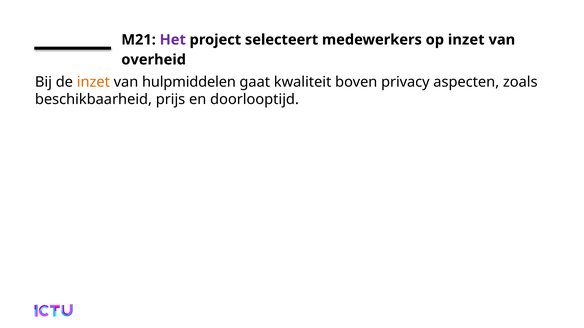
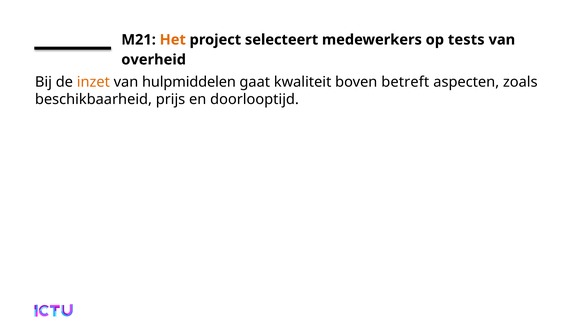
Het colour: purple -> orange (173, 40)
op inzet: inzet -> tests (466, 40)
privacy: privacy -> betreft (405, 82)
